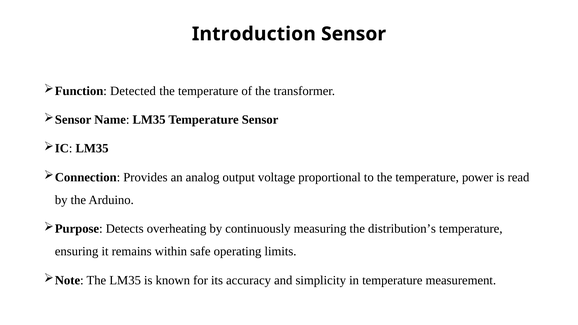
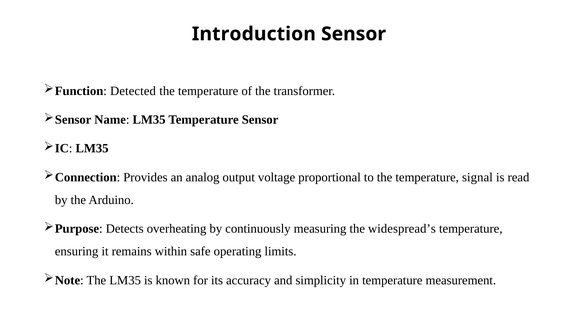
power: power -> signal (477, 177)
distribution’s: distribution’s -> widespread’s (402, 229)
